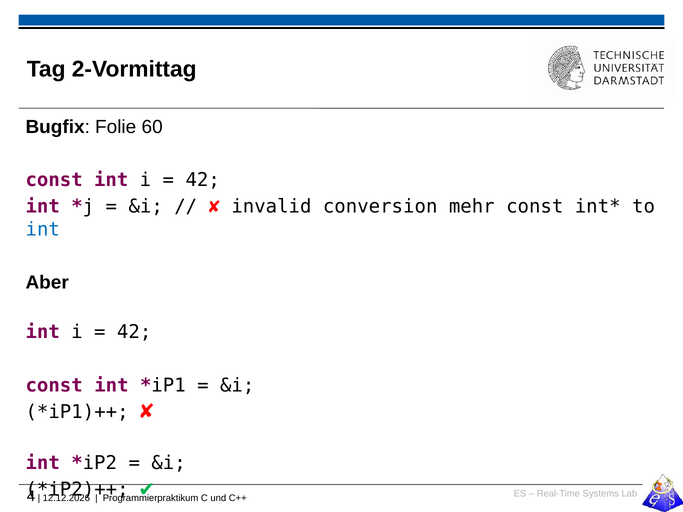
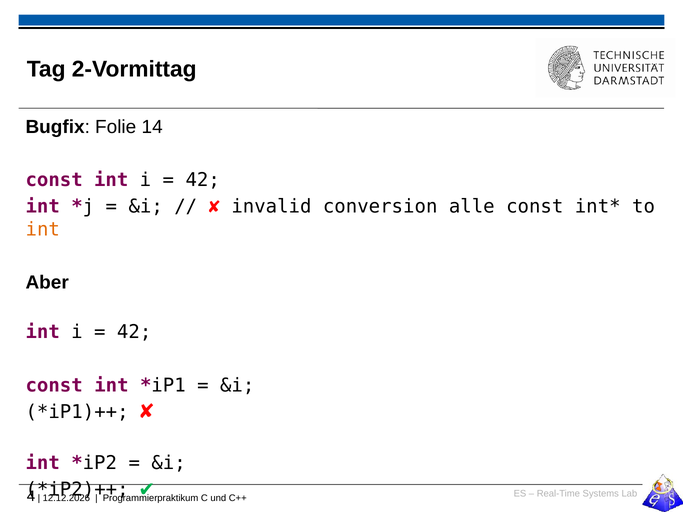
60: 60 -> 14 (152, 127)
mehr: mehr -> alle (472, 207)
int colour: blue -> orange (43, 229)
